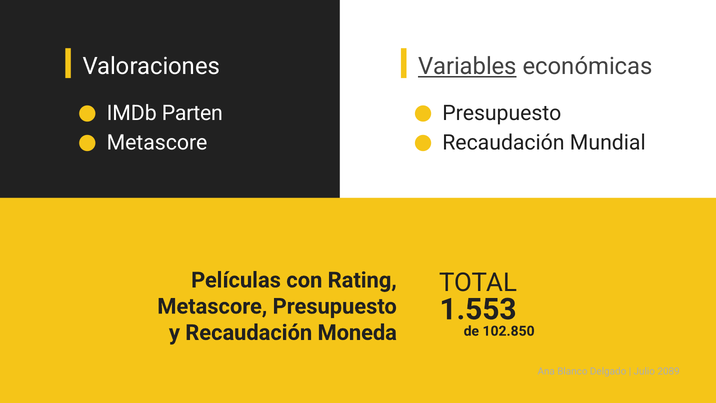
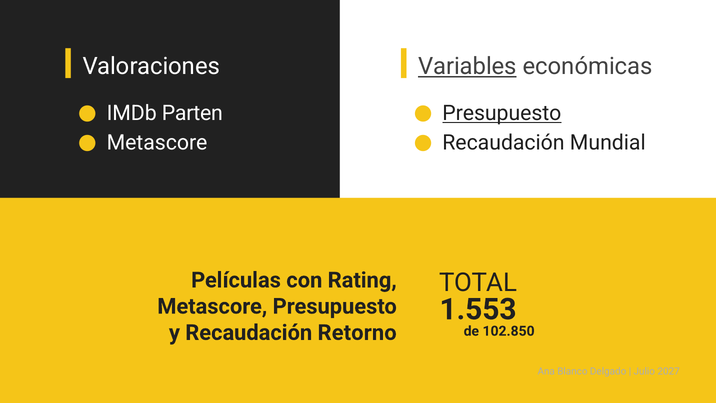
Presupuesto underline: none -> present (502, 113)
Moneda: Moneda -> Retorno (357, 332)
2089: 2089 -> 2027 (669, 371)
